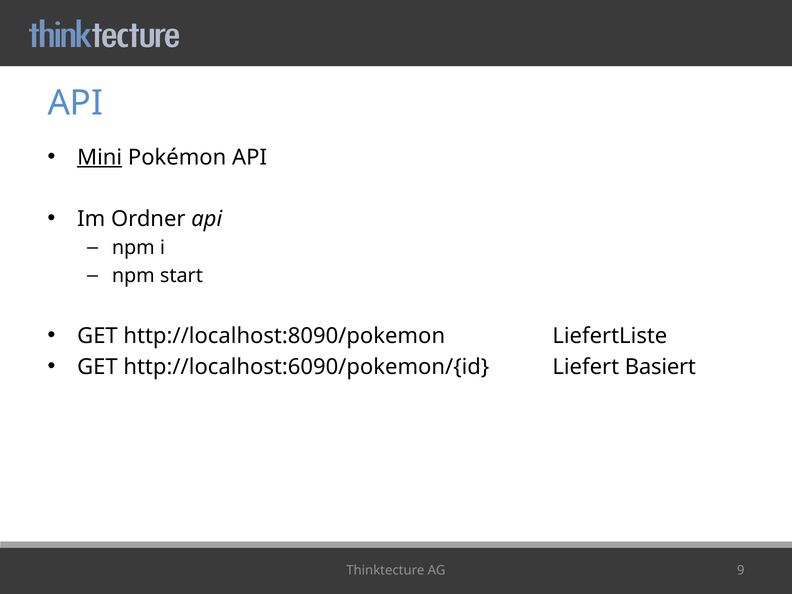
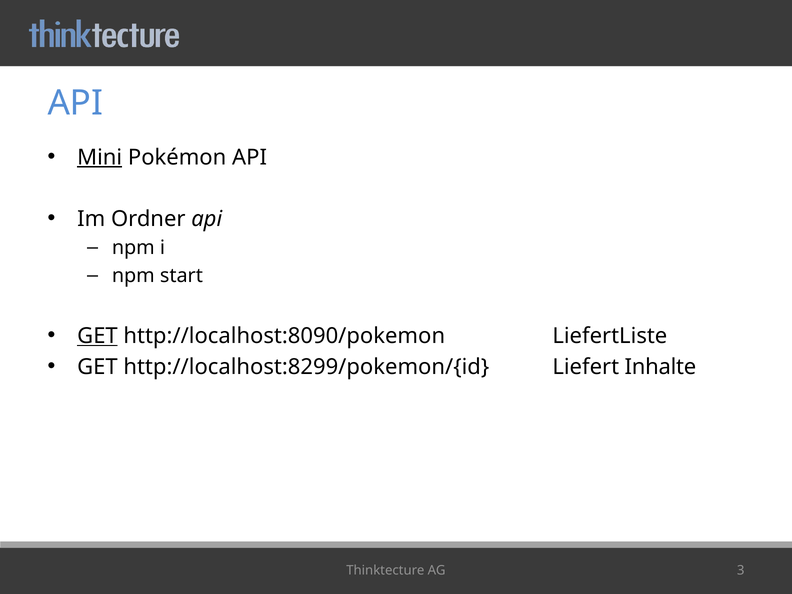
GET underline: none -> present (97, 336)
http://localhost:6090/pokemon/{id: http://localhost:6090/pokemon/{id -> http://localhost:8299/pokemon/{id (306, 367)
Basiert: Basiert -> Inhalte (660, 367)
9: 9 -> 3 (741, 570)
